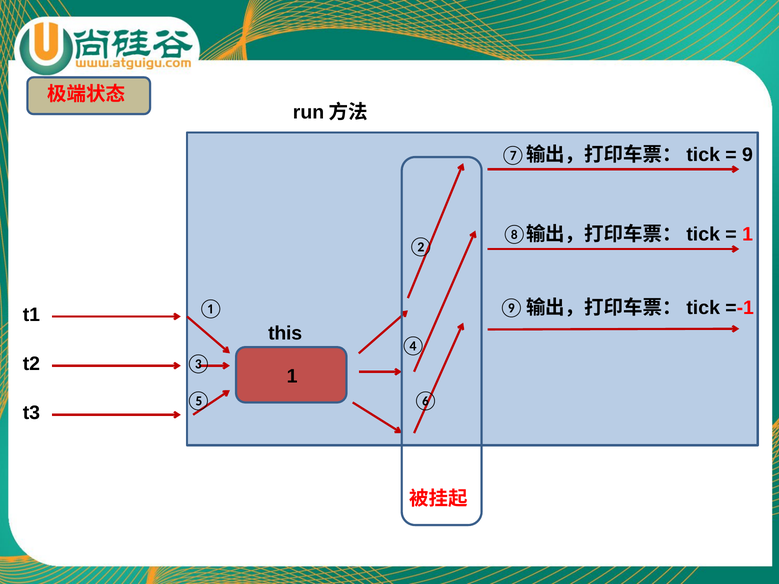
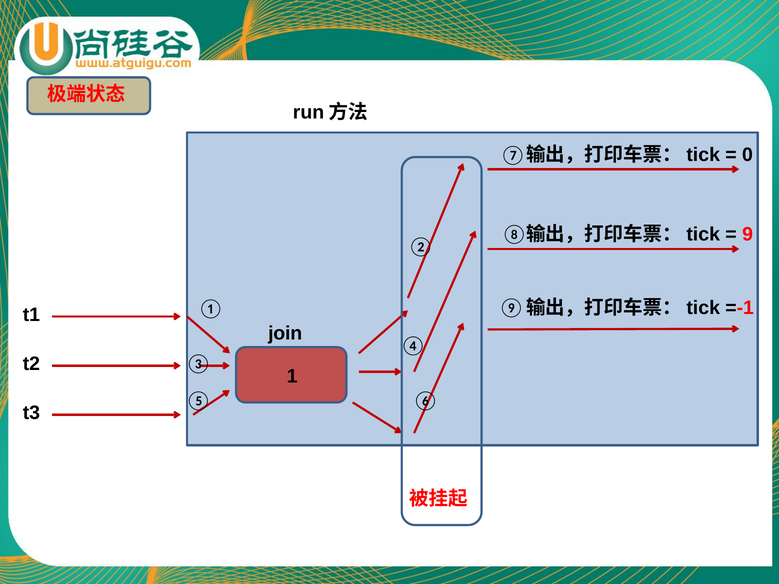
9: 9 -> 0 (748, 155)
1: 1 -> 9 (748, 235)
this: this -> join (285, 333)
